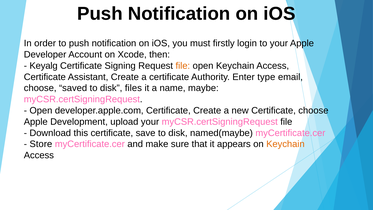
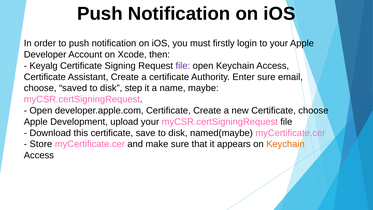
file colour: orange -> purple (183, 66)
Enter type: type -> sure (266, 77)
files: files -> step (133, 88)
